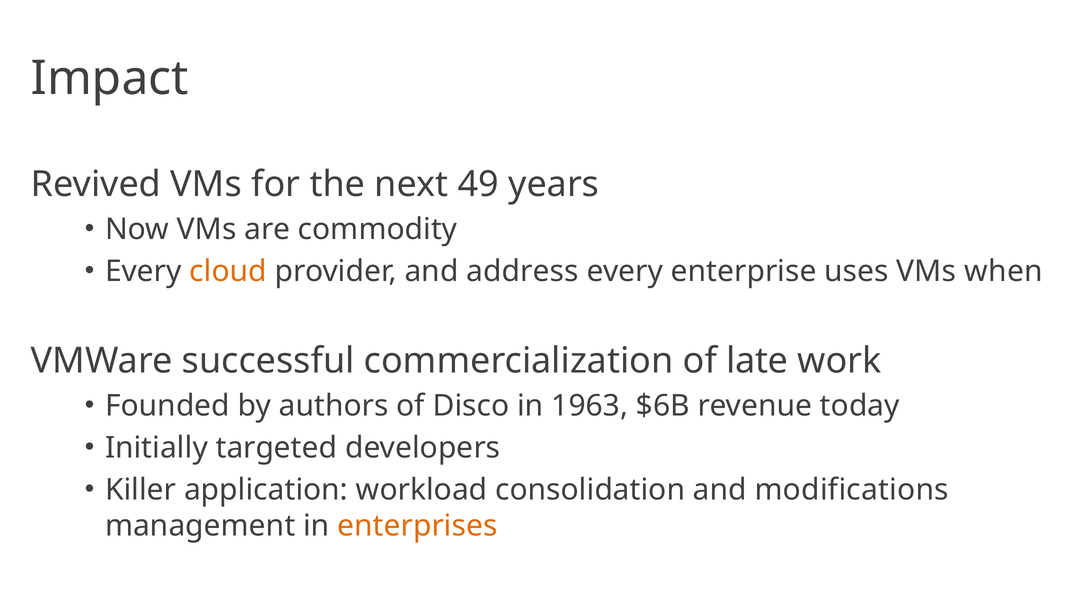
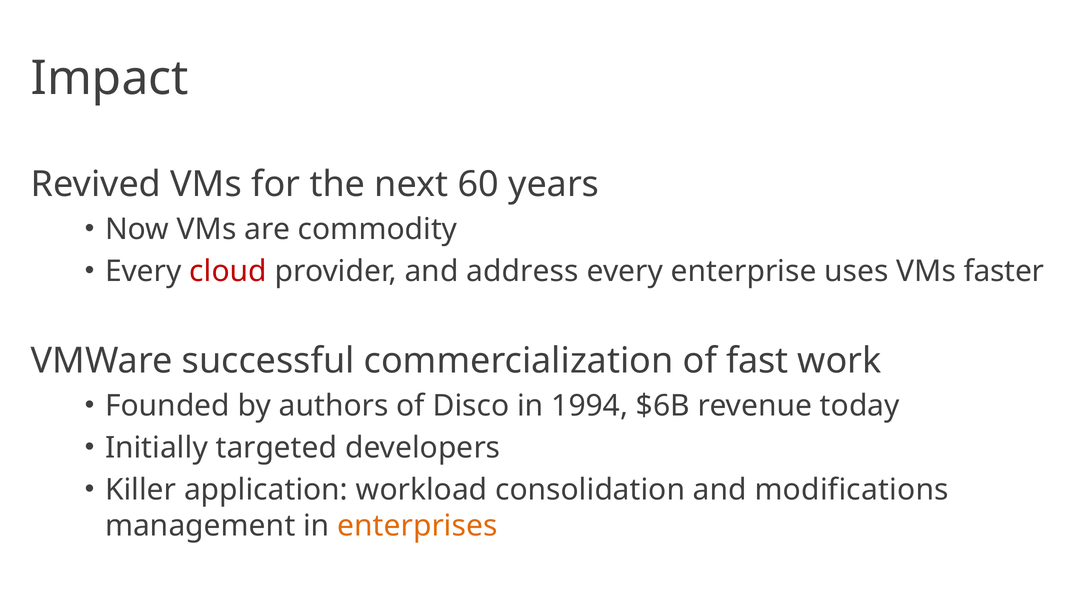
49: 49 -> 60 (478, 185)
cloud colour: orange -> red (228, 272)
when: when -> faster (1004, 272)
late: late -> fast (757, 361)
1963: 1963 -> 1994 (590, 406)
